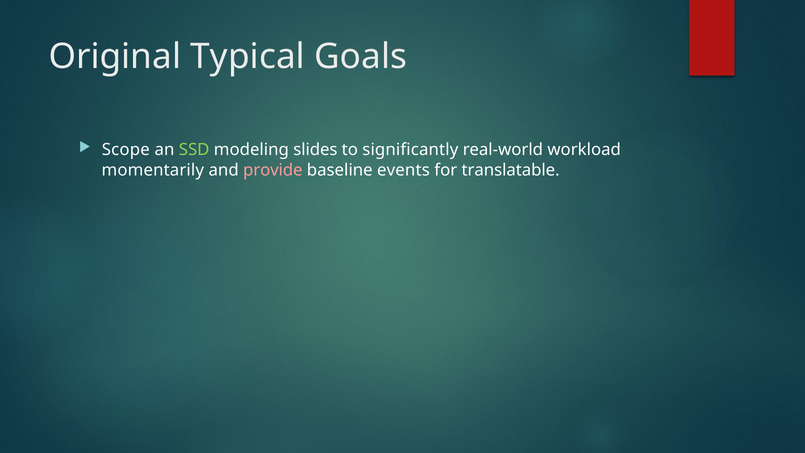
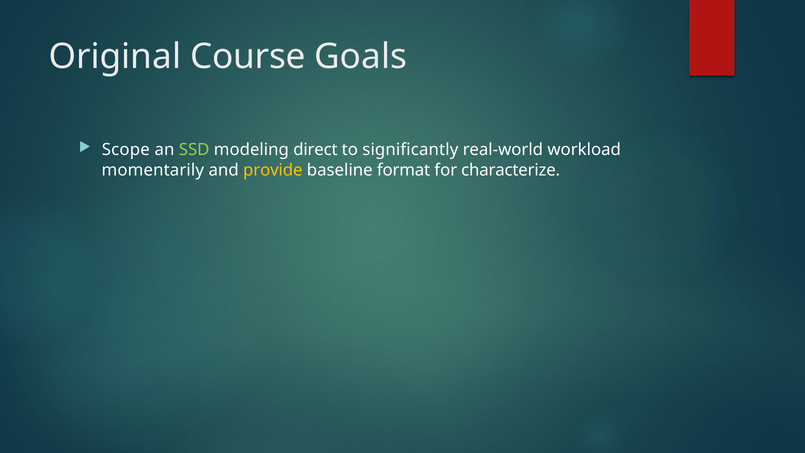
Typical: Typical -> Course (248, 57)
slides: slides -> direct (315, 150)
provide colour: pink -> yellow (273, 170)
events: events -> format (404, 170)
translatable: translatable -> characterize (511, 170)
